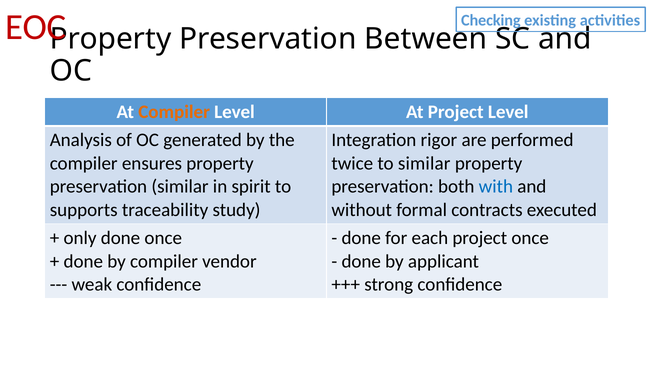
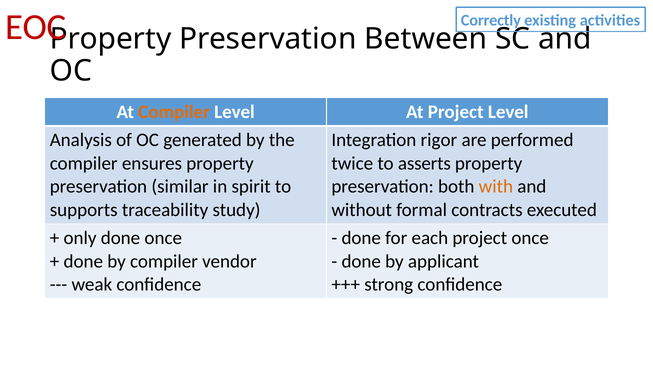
Checking: Checking -> Correctly (491, 21)
to similar: similar -> asserts (424, 164)
with colour: blue -> orange (496, 187)
